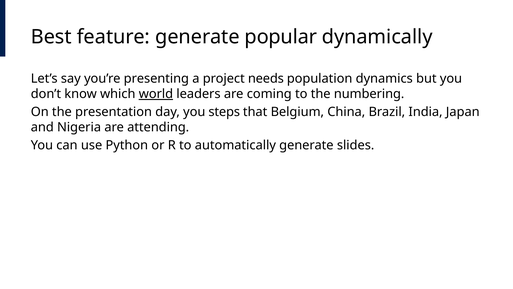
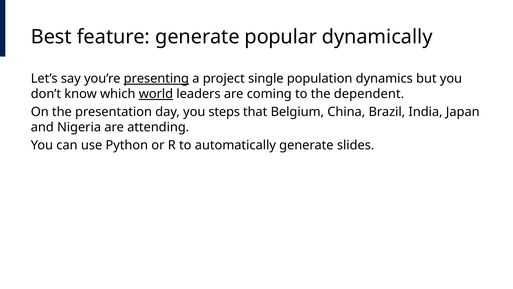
presenting underline: none -> present (156, 78)
needs: needs -> single (266, 78)
numbering: numbering -> dependent (369, 94)
